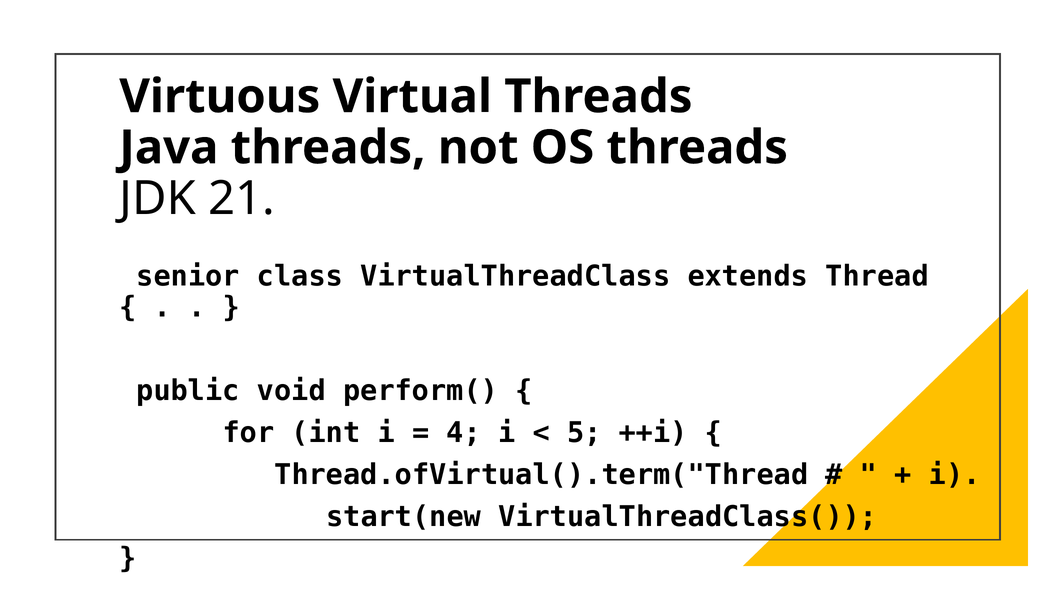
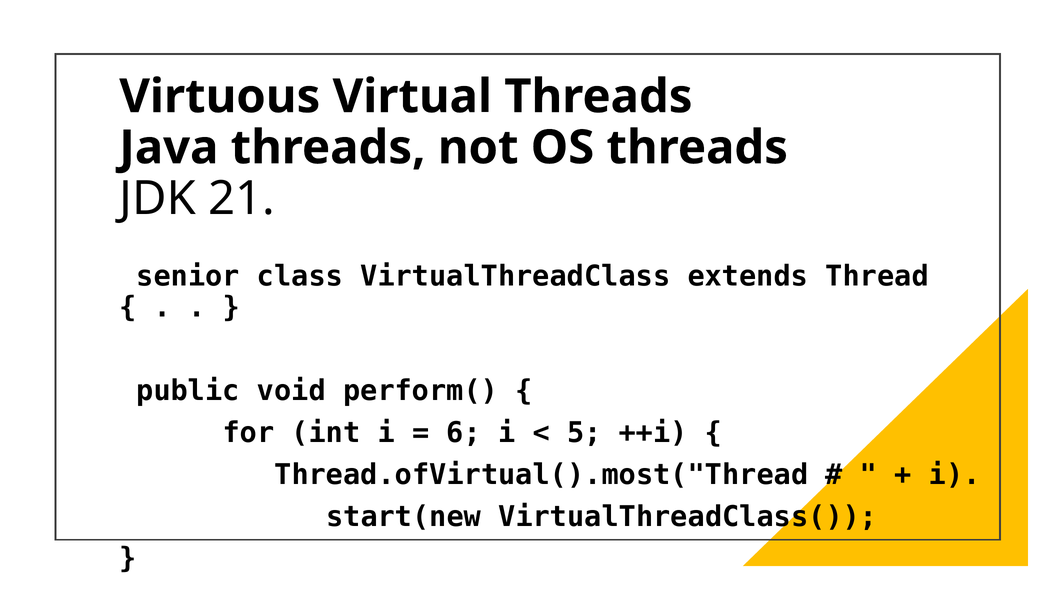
4: 4 -> 6 (464, 433)
Thread.ofVirtual().term("Thread: Thread.ofVirtual().term("Thread -> Thread.ofVirtual().most("Thread (541, 475)
